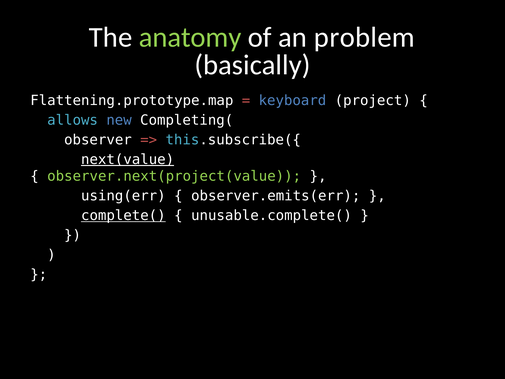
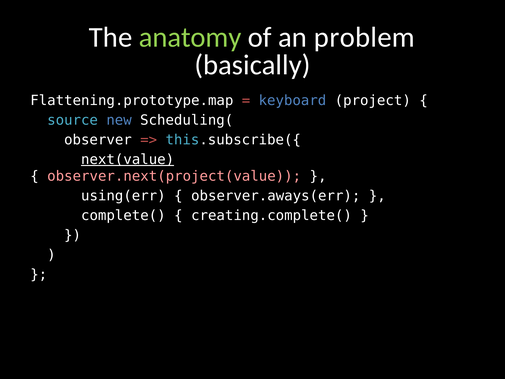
allows: allows -> source (73, 120)
Completing(: Completing( -> Scheduling( (187, 120)
observer.next(project(value colour: light green -> pink (174, 176)
observer.emits(err: observer.emits(err -> observer.aways(err (276, 196)
complete( underline: present -> none (123, 216)
unusable.complete(: unusable.complete( -> creating.complete( (271, 216)
